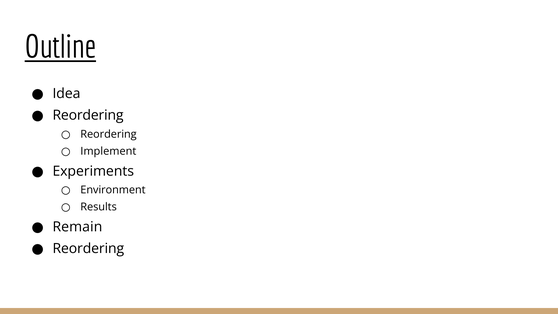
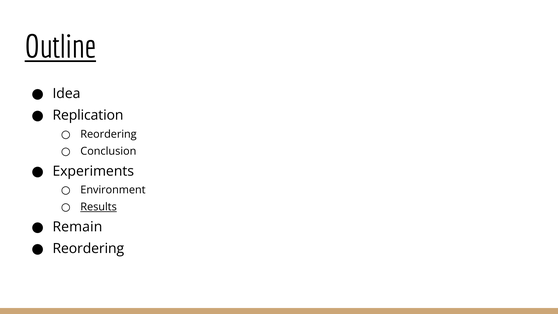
Reordering: Reordering -> Replication (88, 115)
Implement: Implement -> Conclusion (108, 151)
Results underline: none -> present (99, 207)
